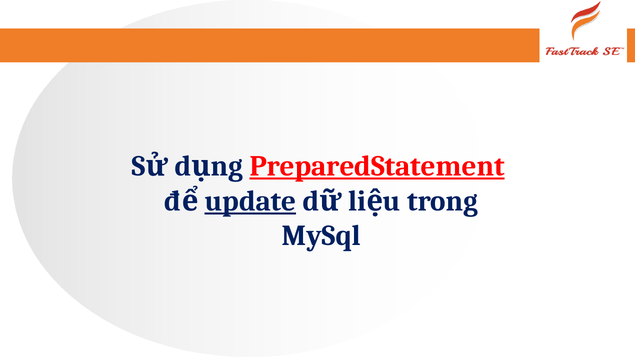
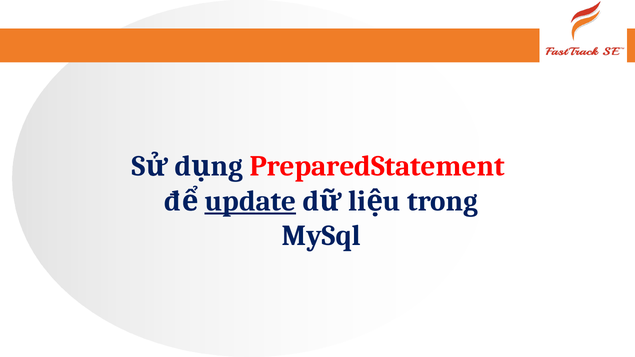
PreparedStatement underline: present -> none (377, 166)
